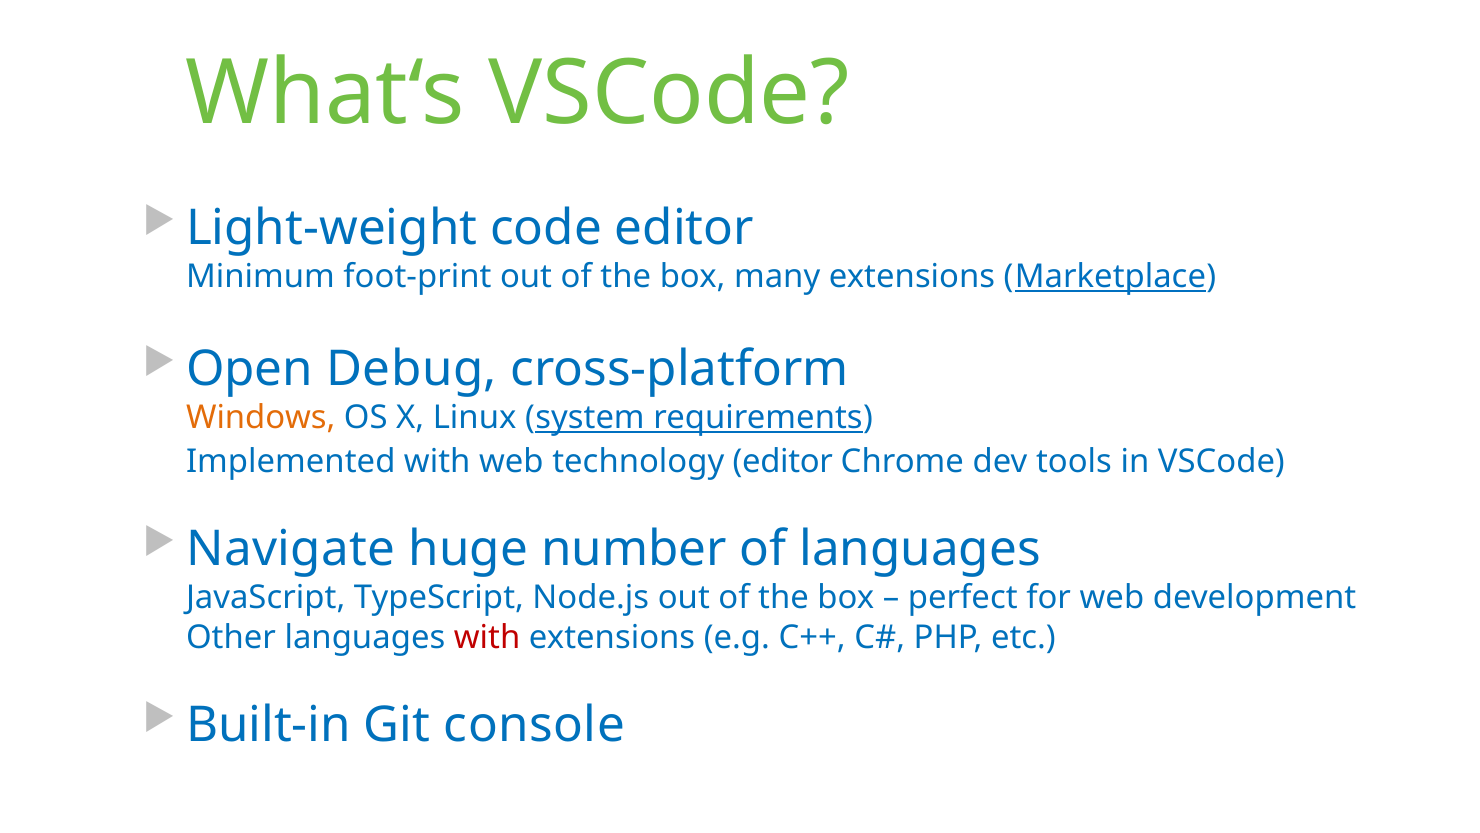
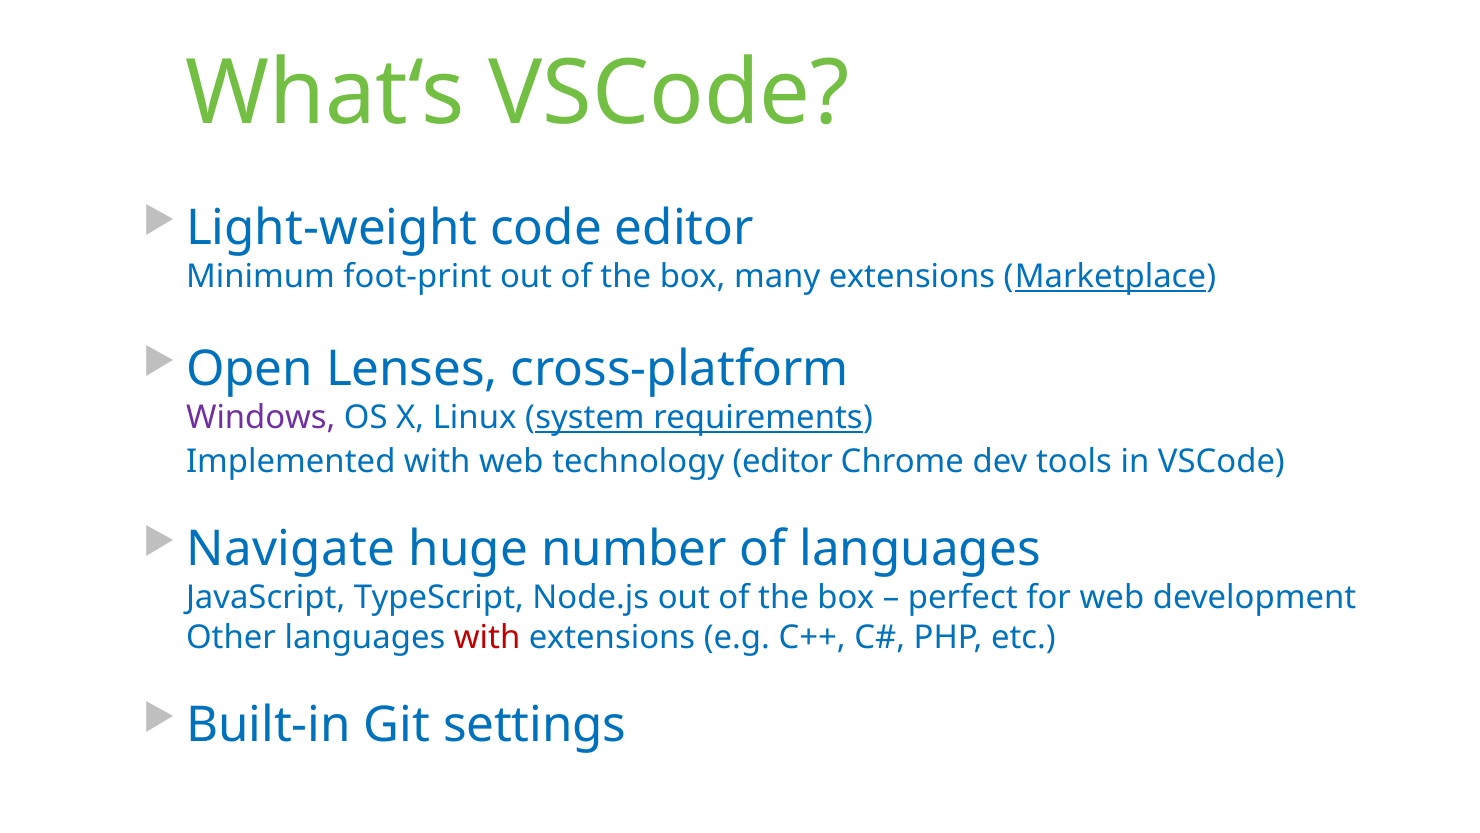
Debug: Debug -> Lenses (412, 369)
Windows colour: orange -> purple (261, 417)
console: console -> settings (535, 725)
